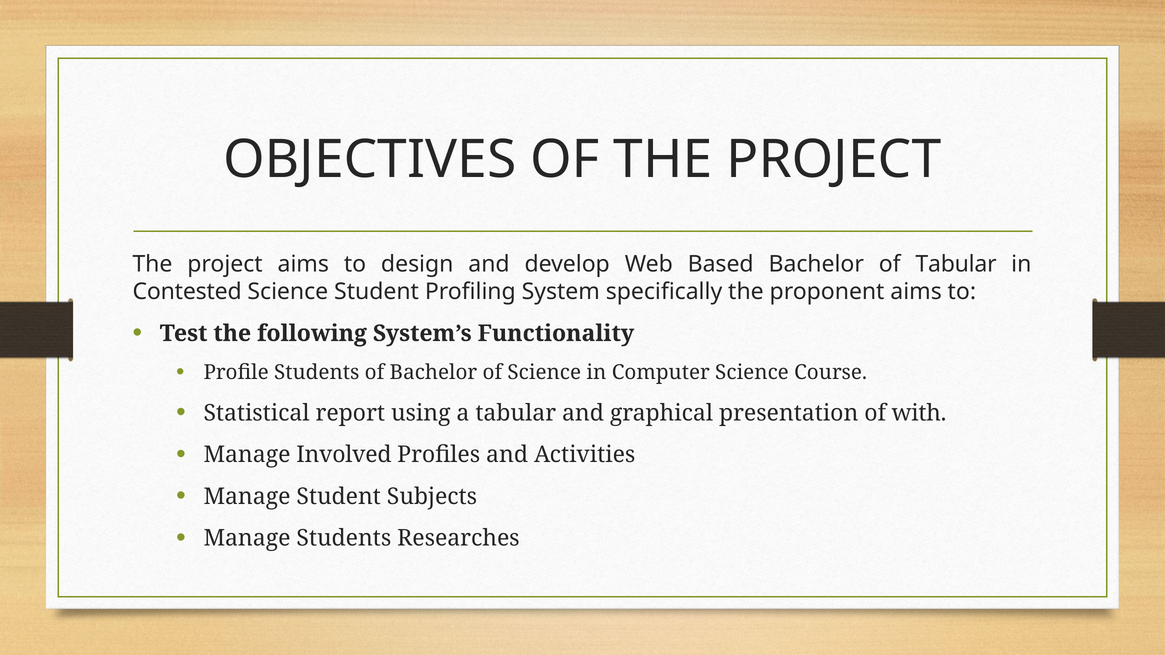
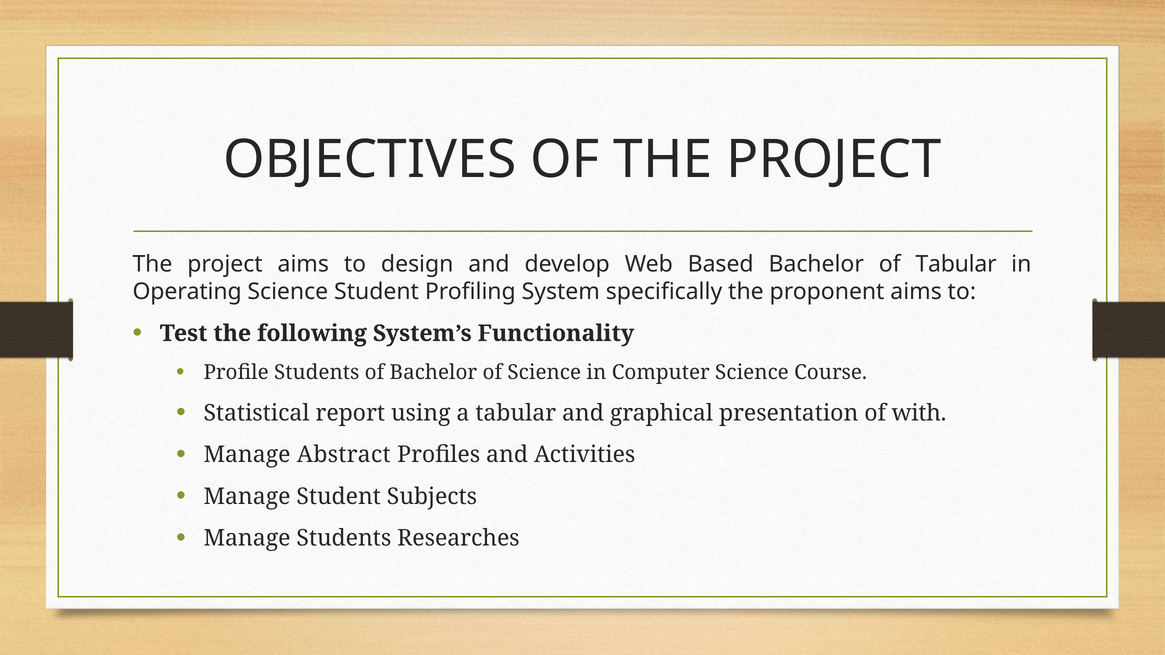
Contested: Contested -> Operating (187, 292)
Involved: Involved -> Abstract (344, 455)
